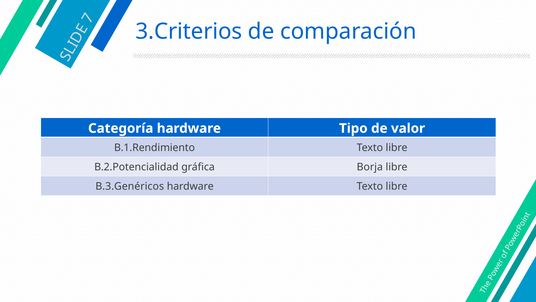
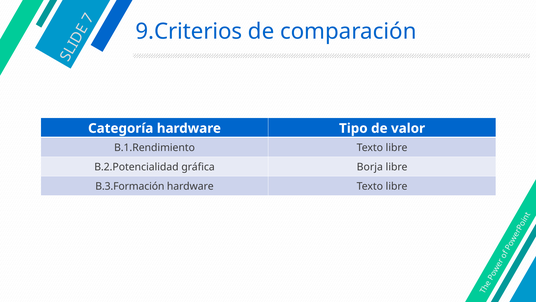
3.Criterios: 3.Criterios -> 9.Criterios (189, 31)
B.3.Genéricos: B.3.Genéricos -> B.3.Formación (130, 186)
